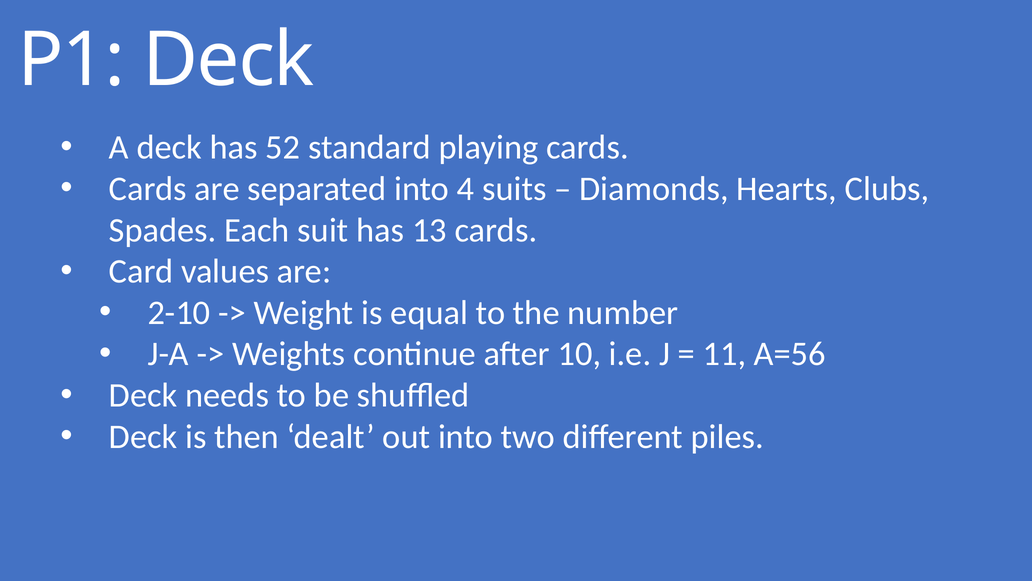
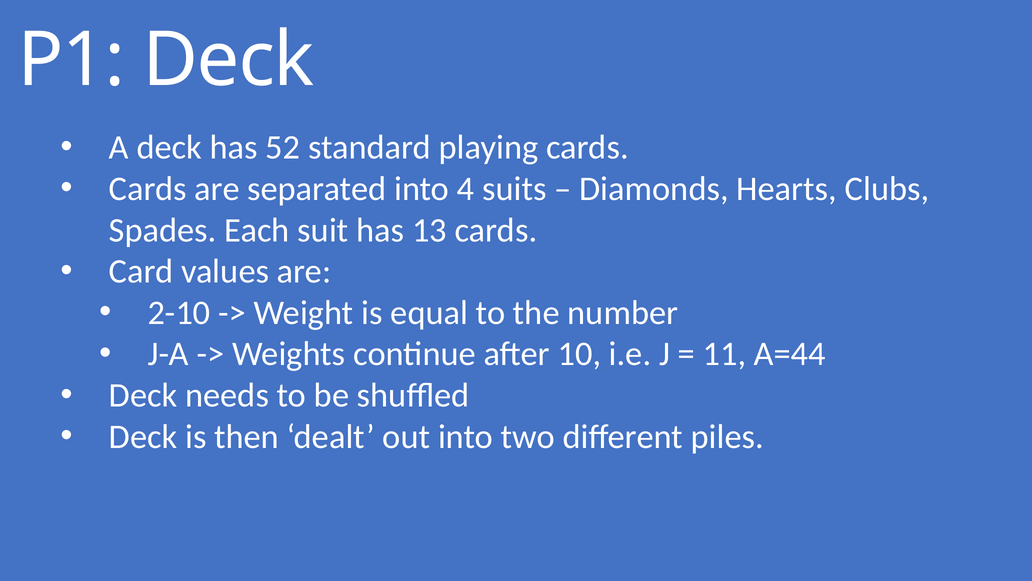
A=56: A=56 -> A=44 (790, 354)
